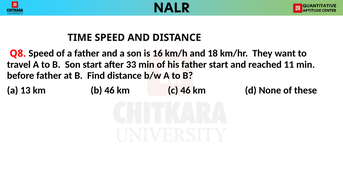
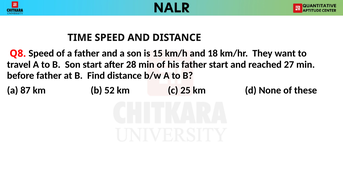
16: 16 -> 15 (158, 53)
33: 33 -> 28 (131, 65)
11: 11 -> 27 (289, 65)
13: 13 -> 87 (25, 90)
b 46: 46 -> 52 (109, 90)
c 46: 46 -> 25 (185, 90)
